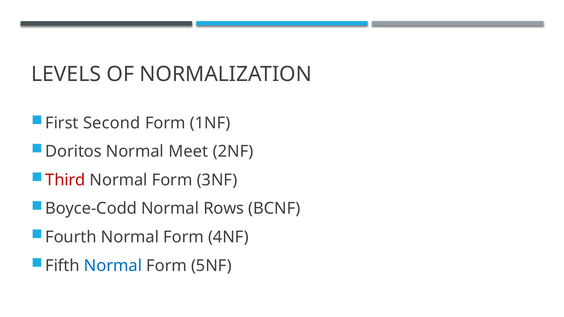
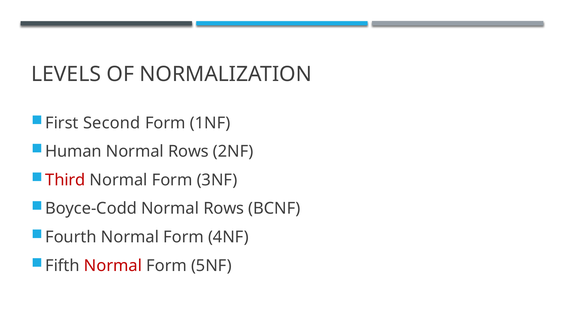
Doritos: Doritos -> Human (74, 152)
Meet: Meet -> Rows (188, 152)
Normal colour: blue -> red (113, 266)
